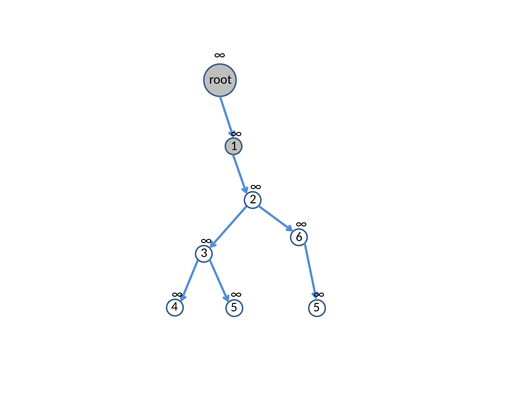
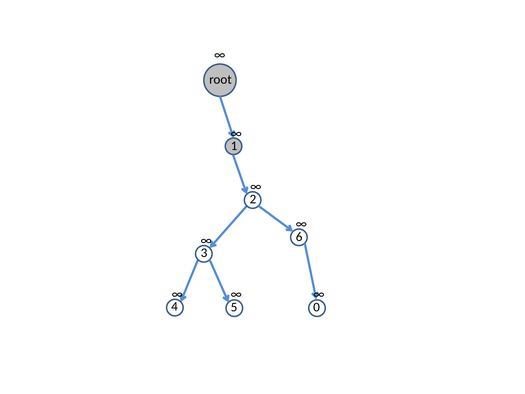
4 5: 5 -> 0 (317, 307)
